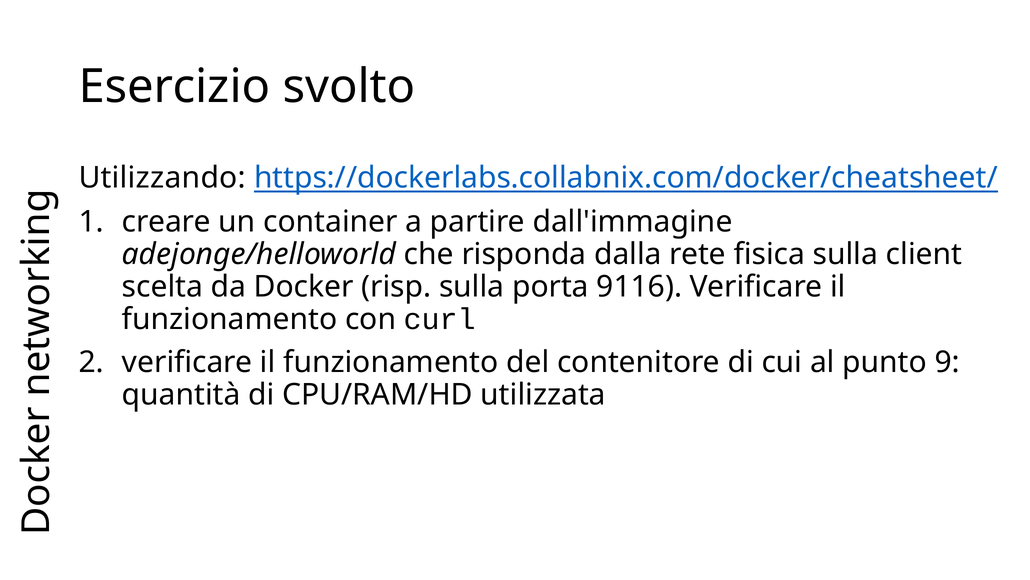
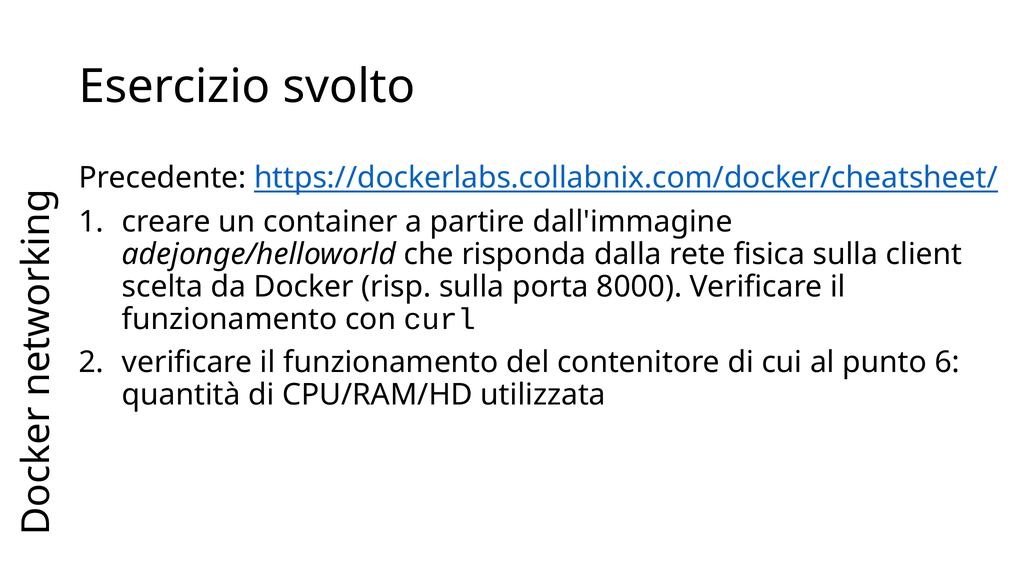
Utilizzando: Utilizzando -> Precedente (162, 178)
9116: 9116 -> 8000 (639, 286)
9: 9 -> 6 (947, 362)
